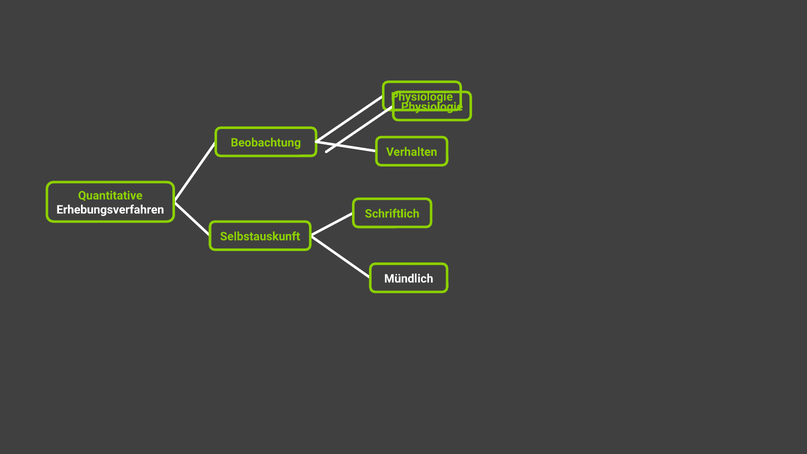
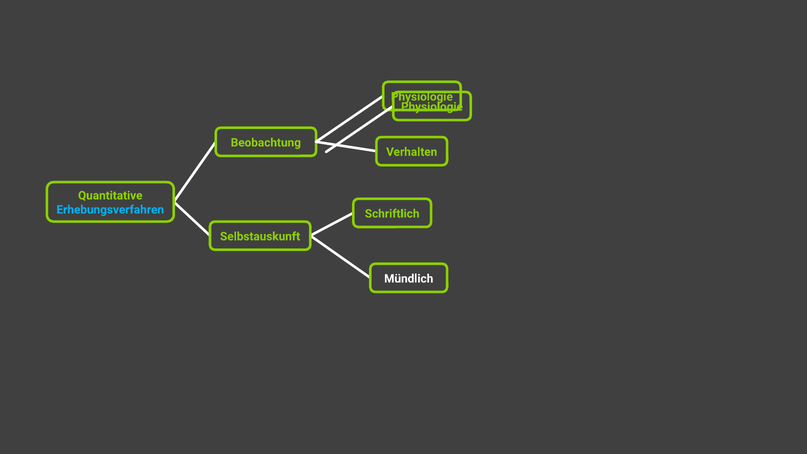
Erhebungsverfahren colour: white -> light blue (110, 210)
